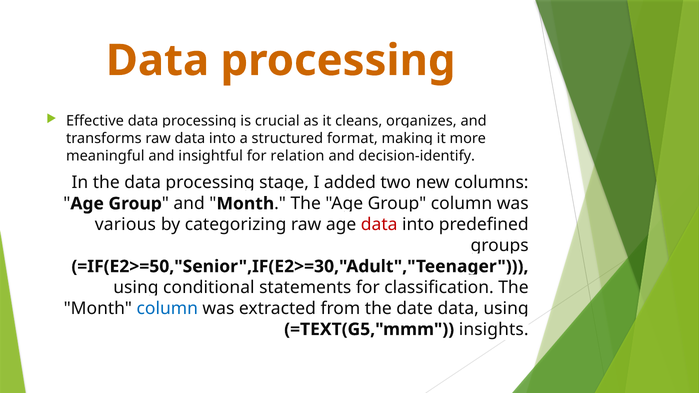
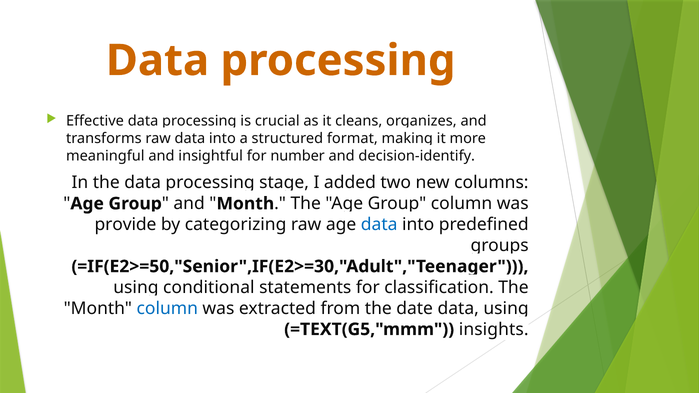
relation: relation -> number (298, 156)
various: various -> provide (126, 225)
data colour: red -> blue (379, 225)
